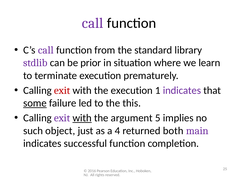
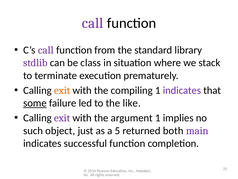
prior: prior -> class (91, 63)
learn: learn -> stack (209, 63)
exit colour: red -> orange (62, 90)
the execution: execution -> compiling (132, 90)
this: this -> like (132, 103)
with underline: present -> none (82, 118)
argument 5: 5 -> 1 (158, 118)
4: 4 -> 5 (117, 130)
